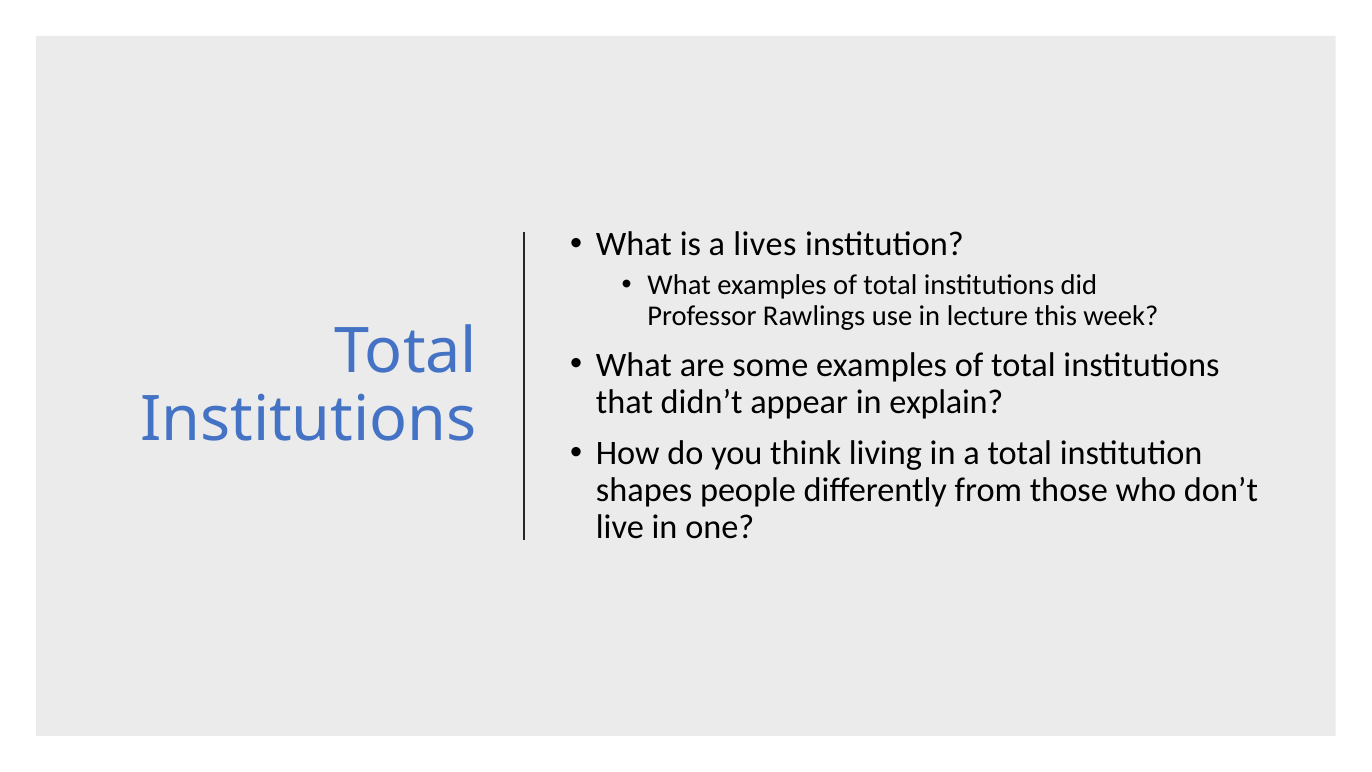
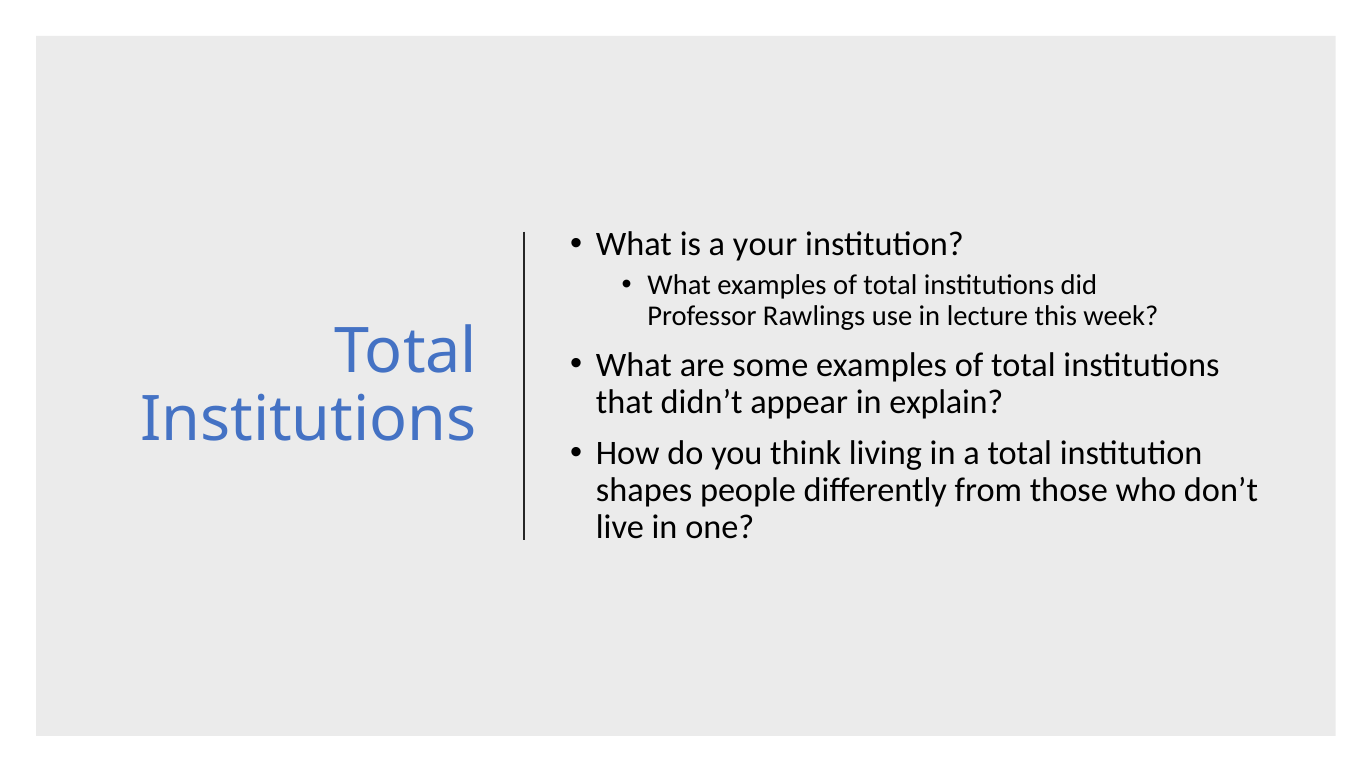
lives: lives -> your (765, 244)
